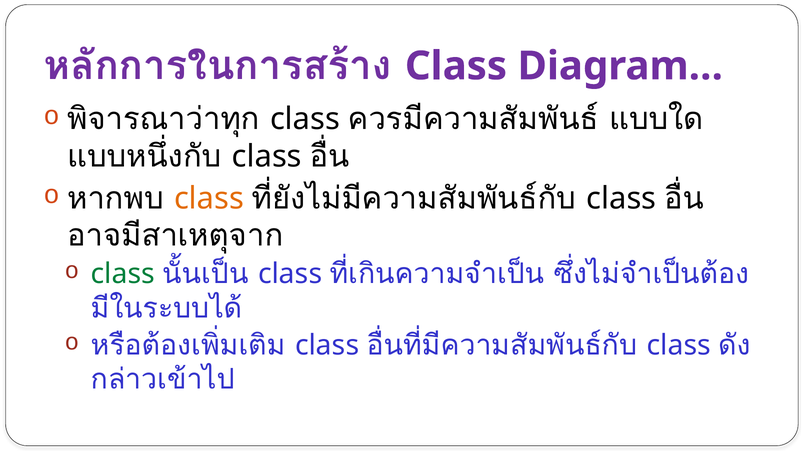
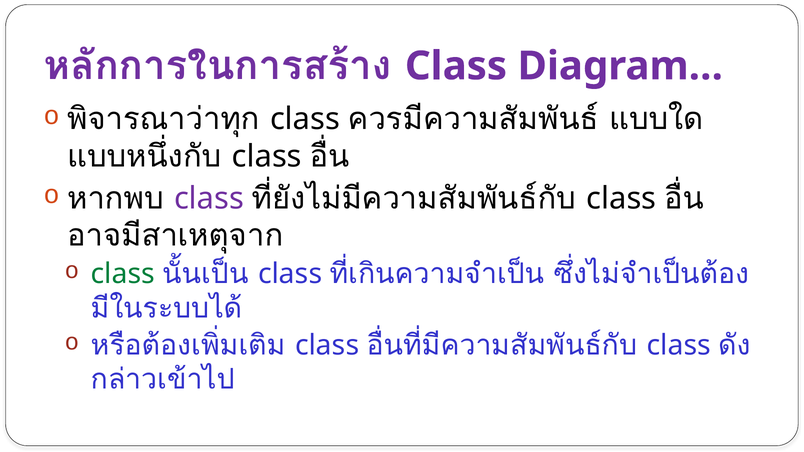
class colour: orange -> purple (209, 198)
